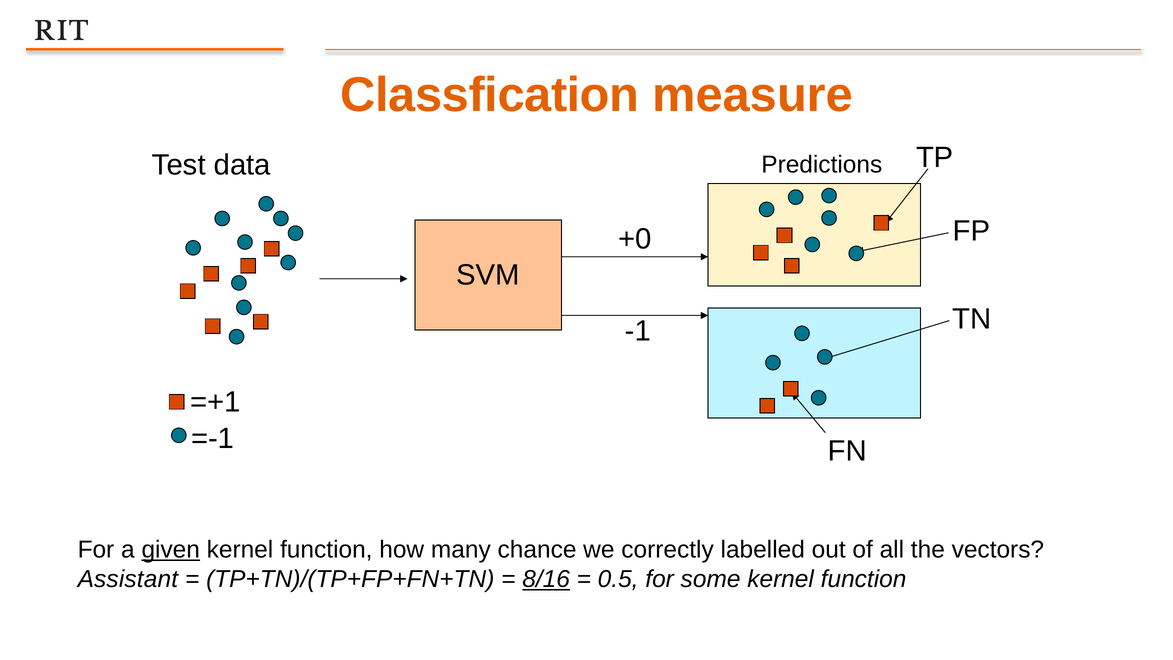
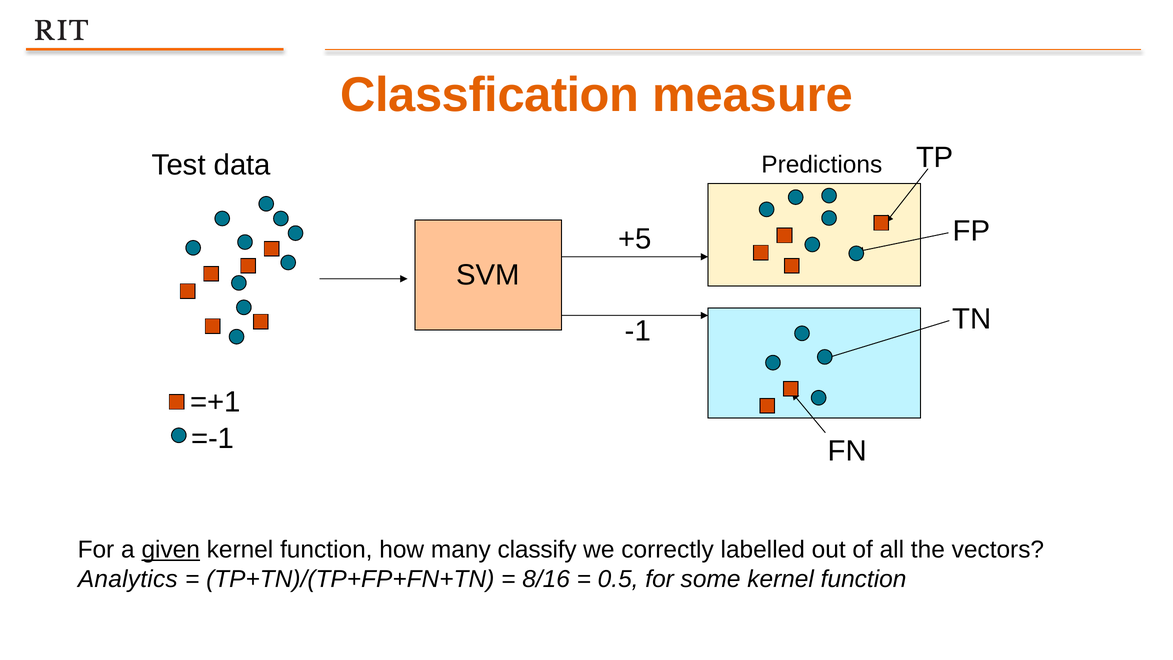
+0: +0 -> +5 (635, 239)
chance: chance -> classify (537, 550)
Assistant: Assistant -> Analytics (128, 579)
8/16 underline: present -> none (546, 579)
